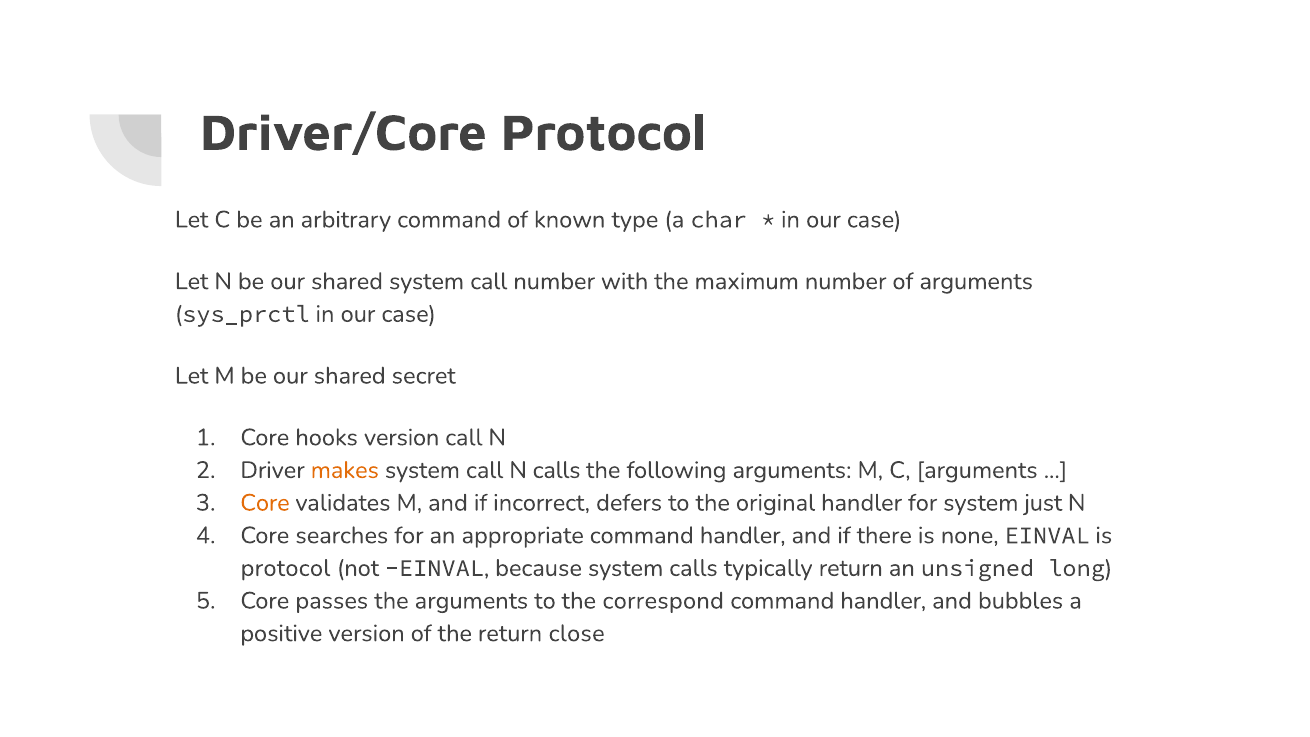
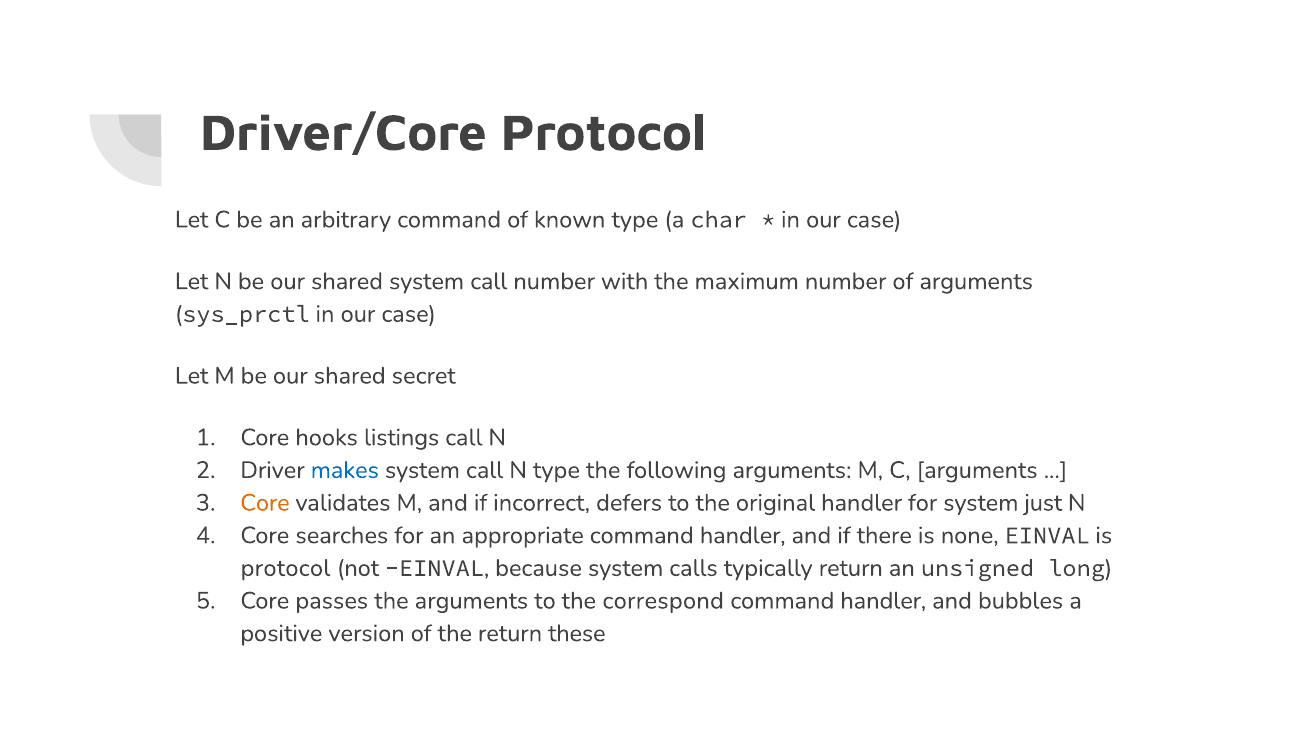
hooks version: version -> listings (402, 437)
makes colour: orange -> blue (345, 470)
N calls: calls -> type (556, 470)
close: close -> these (577, 633)
